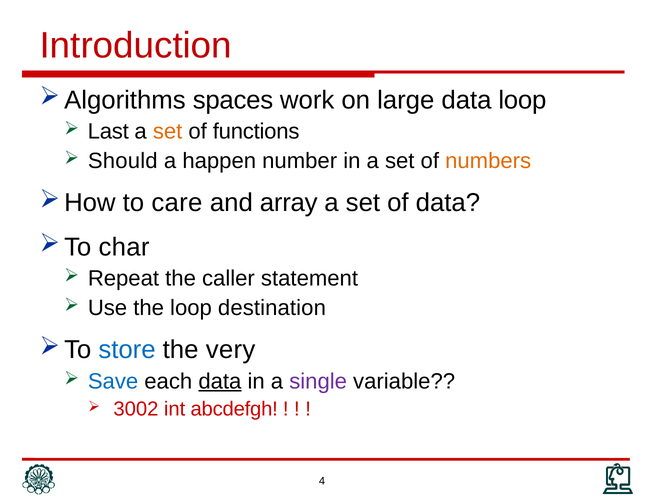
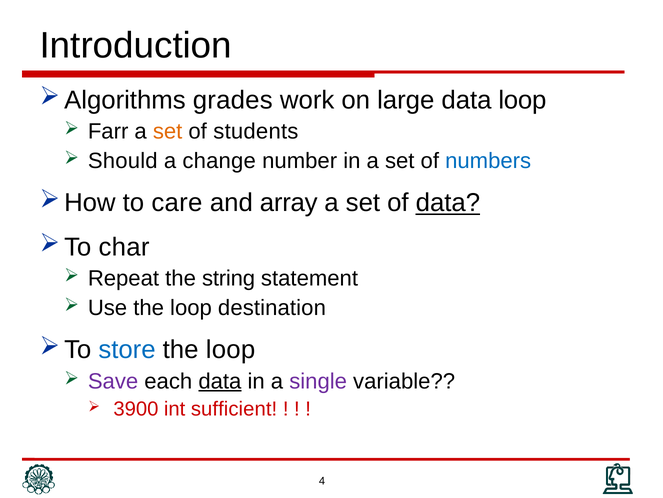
Introduction colour: red -> black (136, 45)
spaces: spaces -> grades (233, 100)
Last: Last -> Farr (108, 131)
functions: functions -> students (256, 131)
happen: happen -> change (219, 161)
numbers colour: orange -> blue (488, 161)
data underline: none -> present (448, 203)
caller: caller -> string (229, 278)
very: very -> loop (231, 349)
Save colour: blue -> purple (113, 381)
3002: 3002 -> 3900 (136, 409)
abcdefgh: abcdefgh -> sufficient (234, 409)
